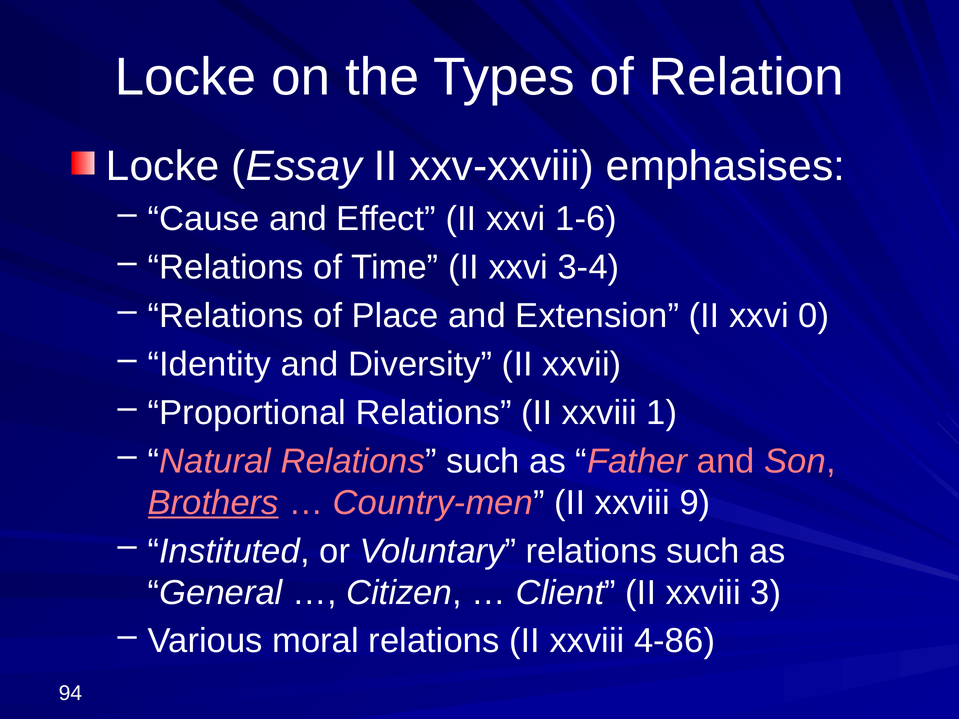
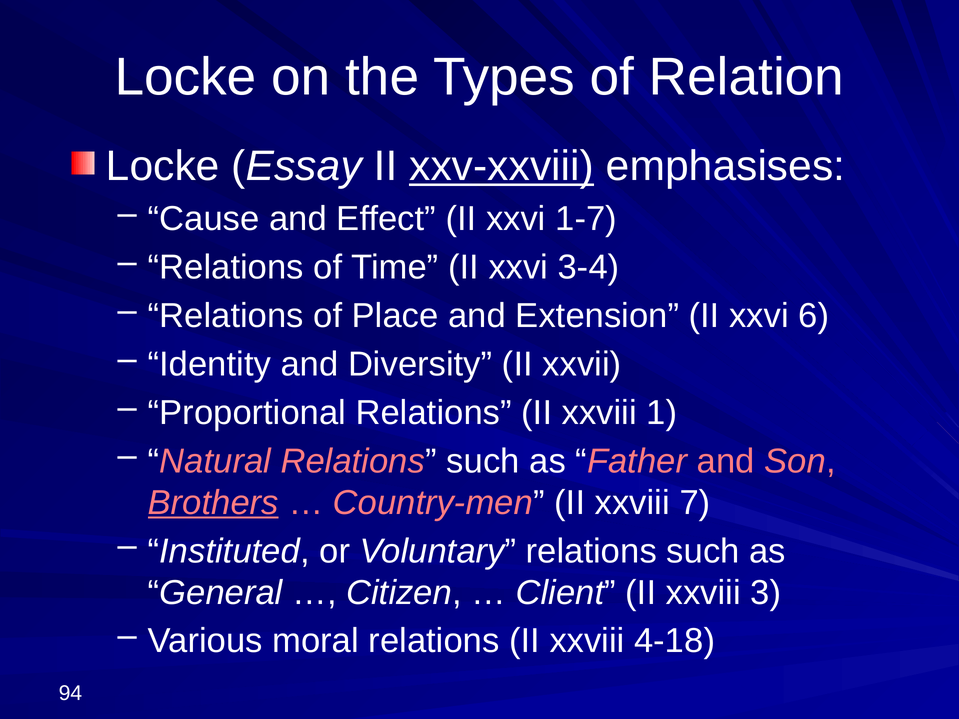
xxv-xxviii underline: none -> present (502, 166)
1‑6: 1‑6 -> 1‑7 (586, 219)
0: 0 -> 6 (814, 316)
9: 9 -> 7 (695, 503)
4‑86: 4‑86 -> 4‑18 (675, 641)
